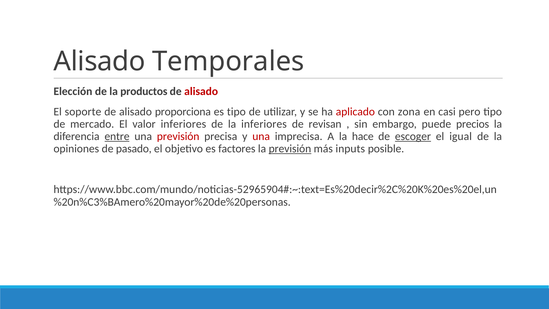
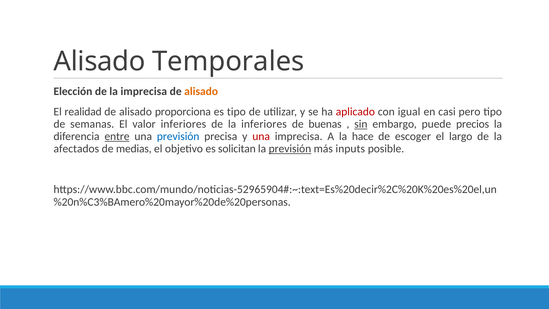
la productos: productos -> imprecisa (144, 91)
alisado colour: red -> orange (201, 91)
soporte: soporte -> realidad (83, 112)
zona: zona -> igual (409, 112)
mercado: mercado -> semanas (92, 124)
revisan: revisan -> buenas (325, 124)
sin underline: none -> present (361, 124)
previsión colour: red -> blue (178, 136)
escoger underline: present -> none (413, 136)
igual: igual -> largo (461, 136)
opiniones: opiniones -> afectados (76, 149)
pasado: pasado -> medias (134, 149)
factores: factores -> solicitan (237, 149)
